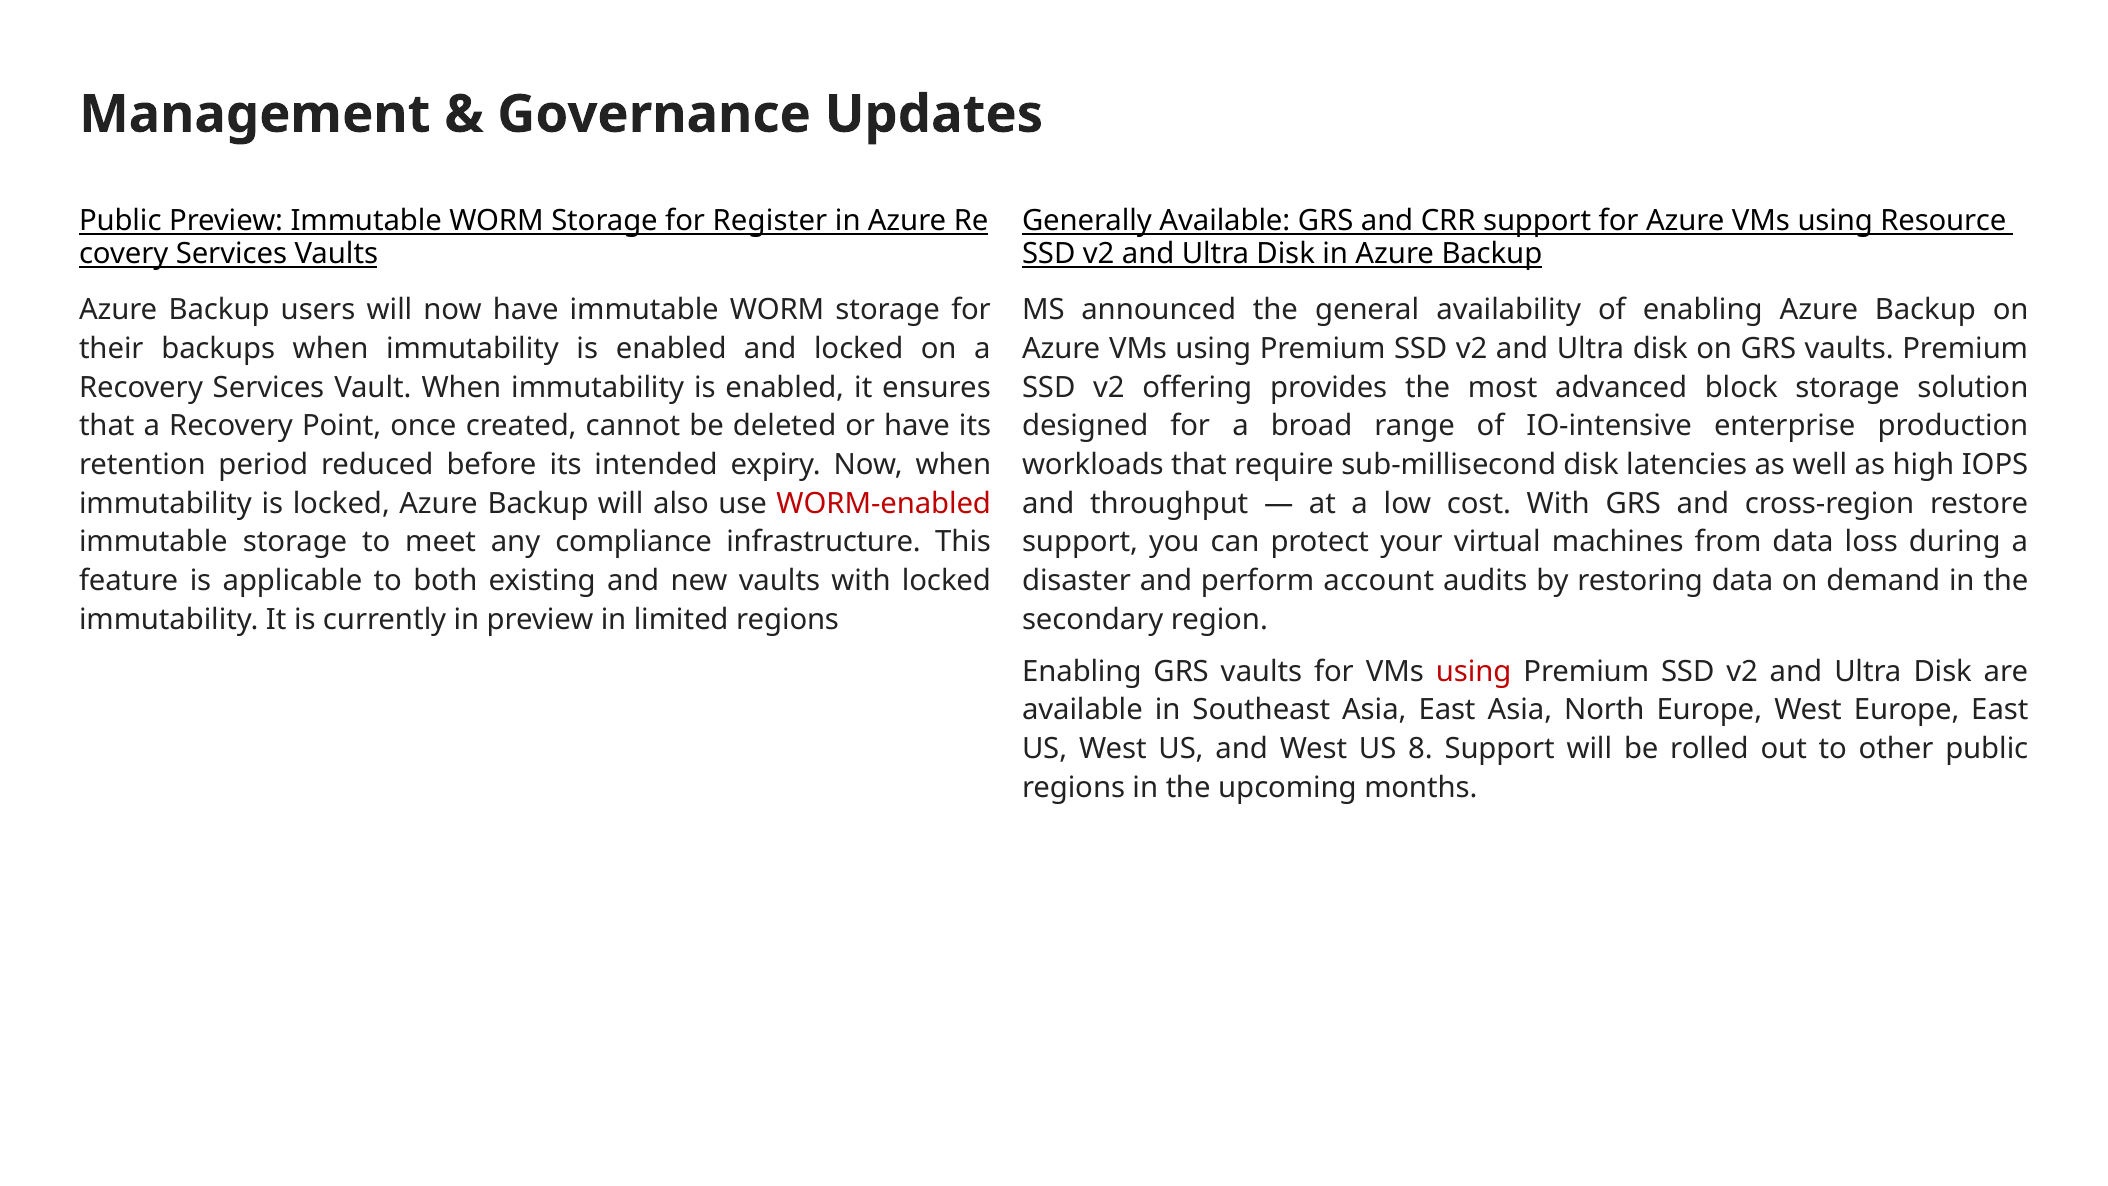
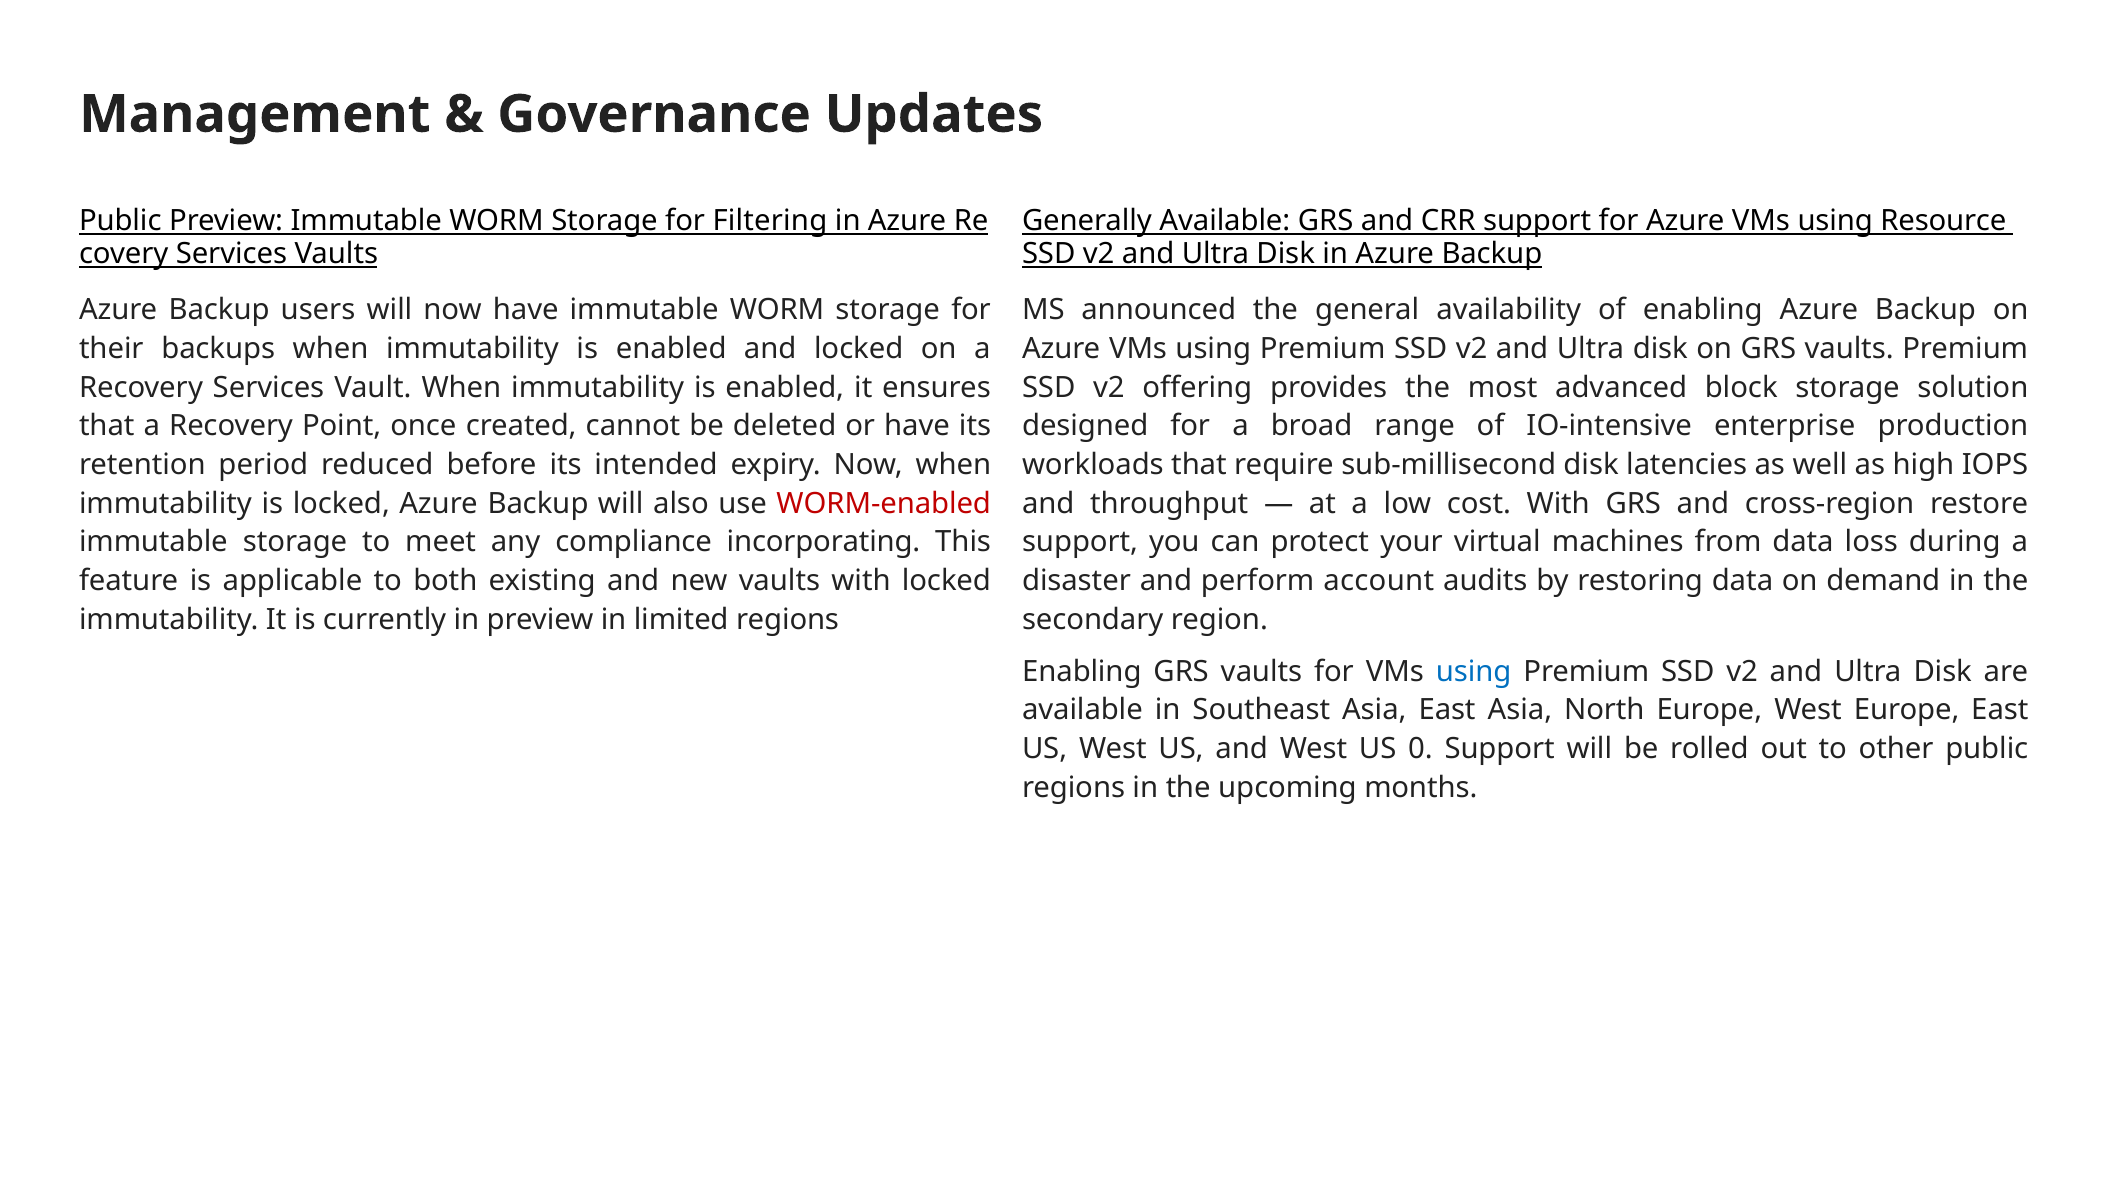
Register: Register -> Filtering (770, 221)
infrastructure: infrastructure -> incorporating (824, 542)
using colour: red -> blue (1474, 671)
8: 8 -> 0 (1420, 749)
